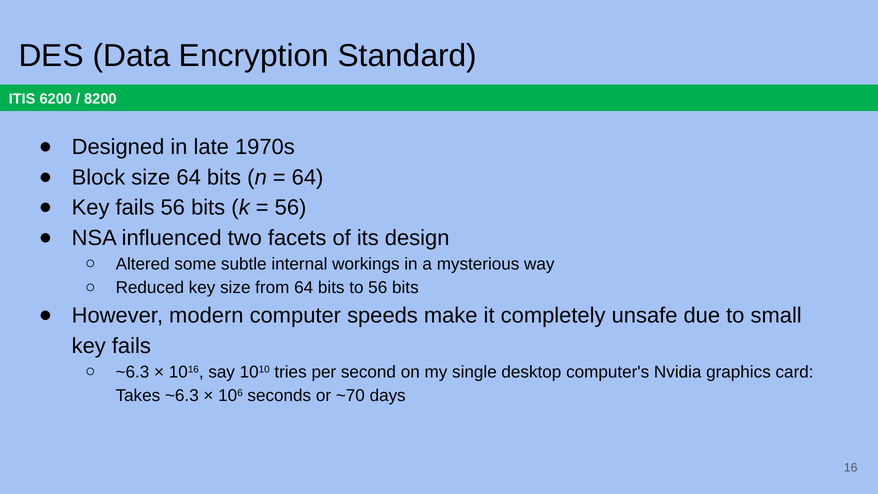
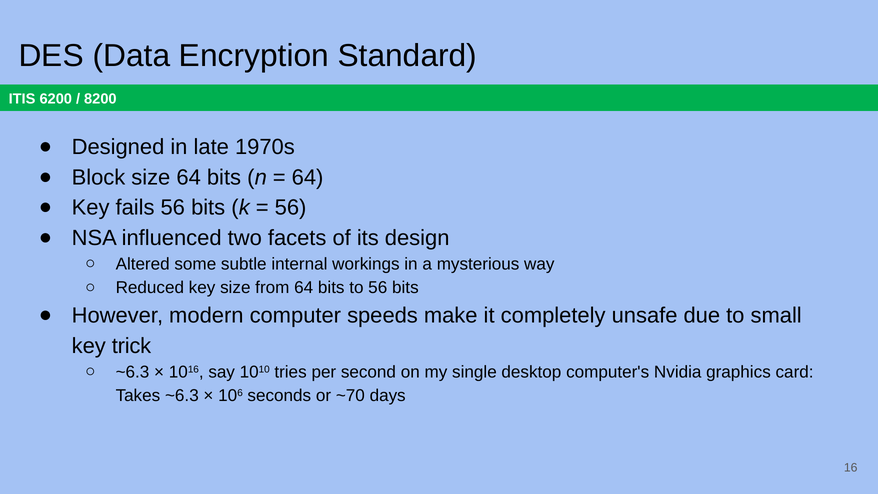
fails: fails -> trick (132, 346)
